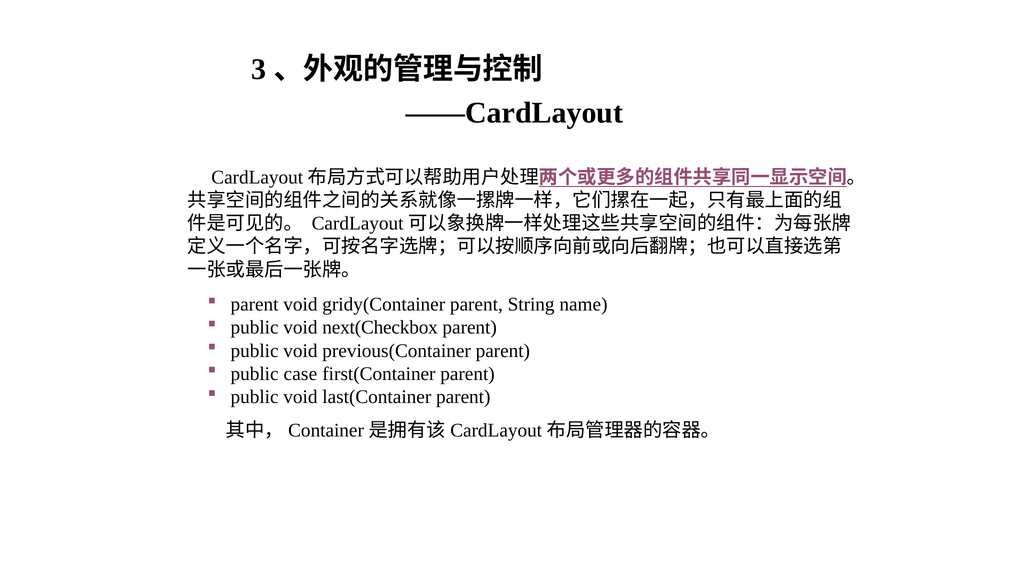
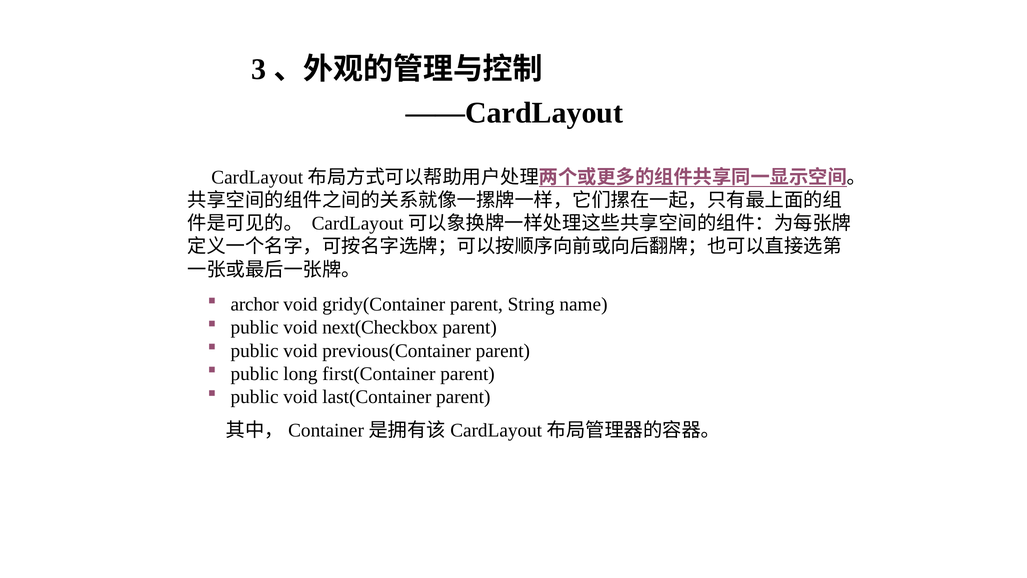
parent: parent -> archor (255, 304)
case: case -> long (300, 374)
